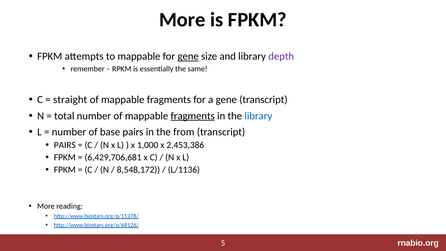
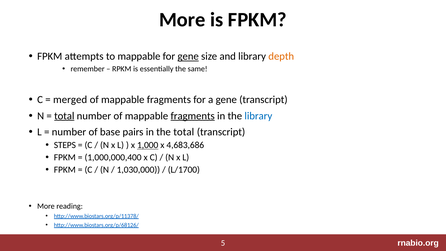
depth colour: purple -> orange (281, 56)
straight: straight -> merged (70, 100)
total underline: none -> present (64, 116)
the from: from -> total (184, 132)
PAIRS: PAIRS -> STEPS (65, 145)
1,000 underline: none -> present (148, 145)
2,453,386: 2,453,386 -> 4,683,686 (185, 145)
6,429,706,681: 6,429,706,681 -> 1,000,000,400 (113, 157)
8,548,172: 8,548,172 -> 1,030,000 (138, 170)
L/1136: L/1136 -> L/1700 (184, 170)
